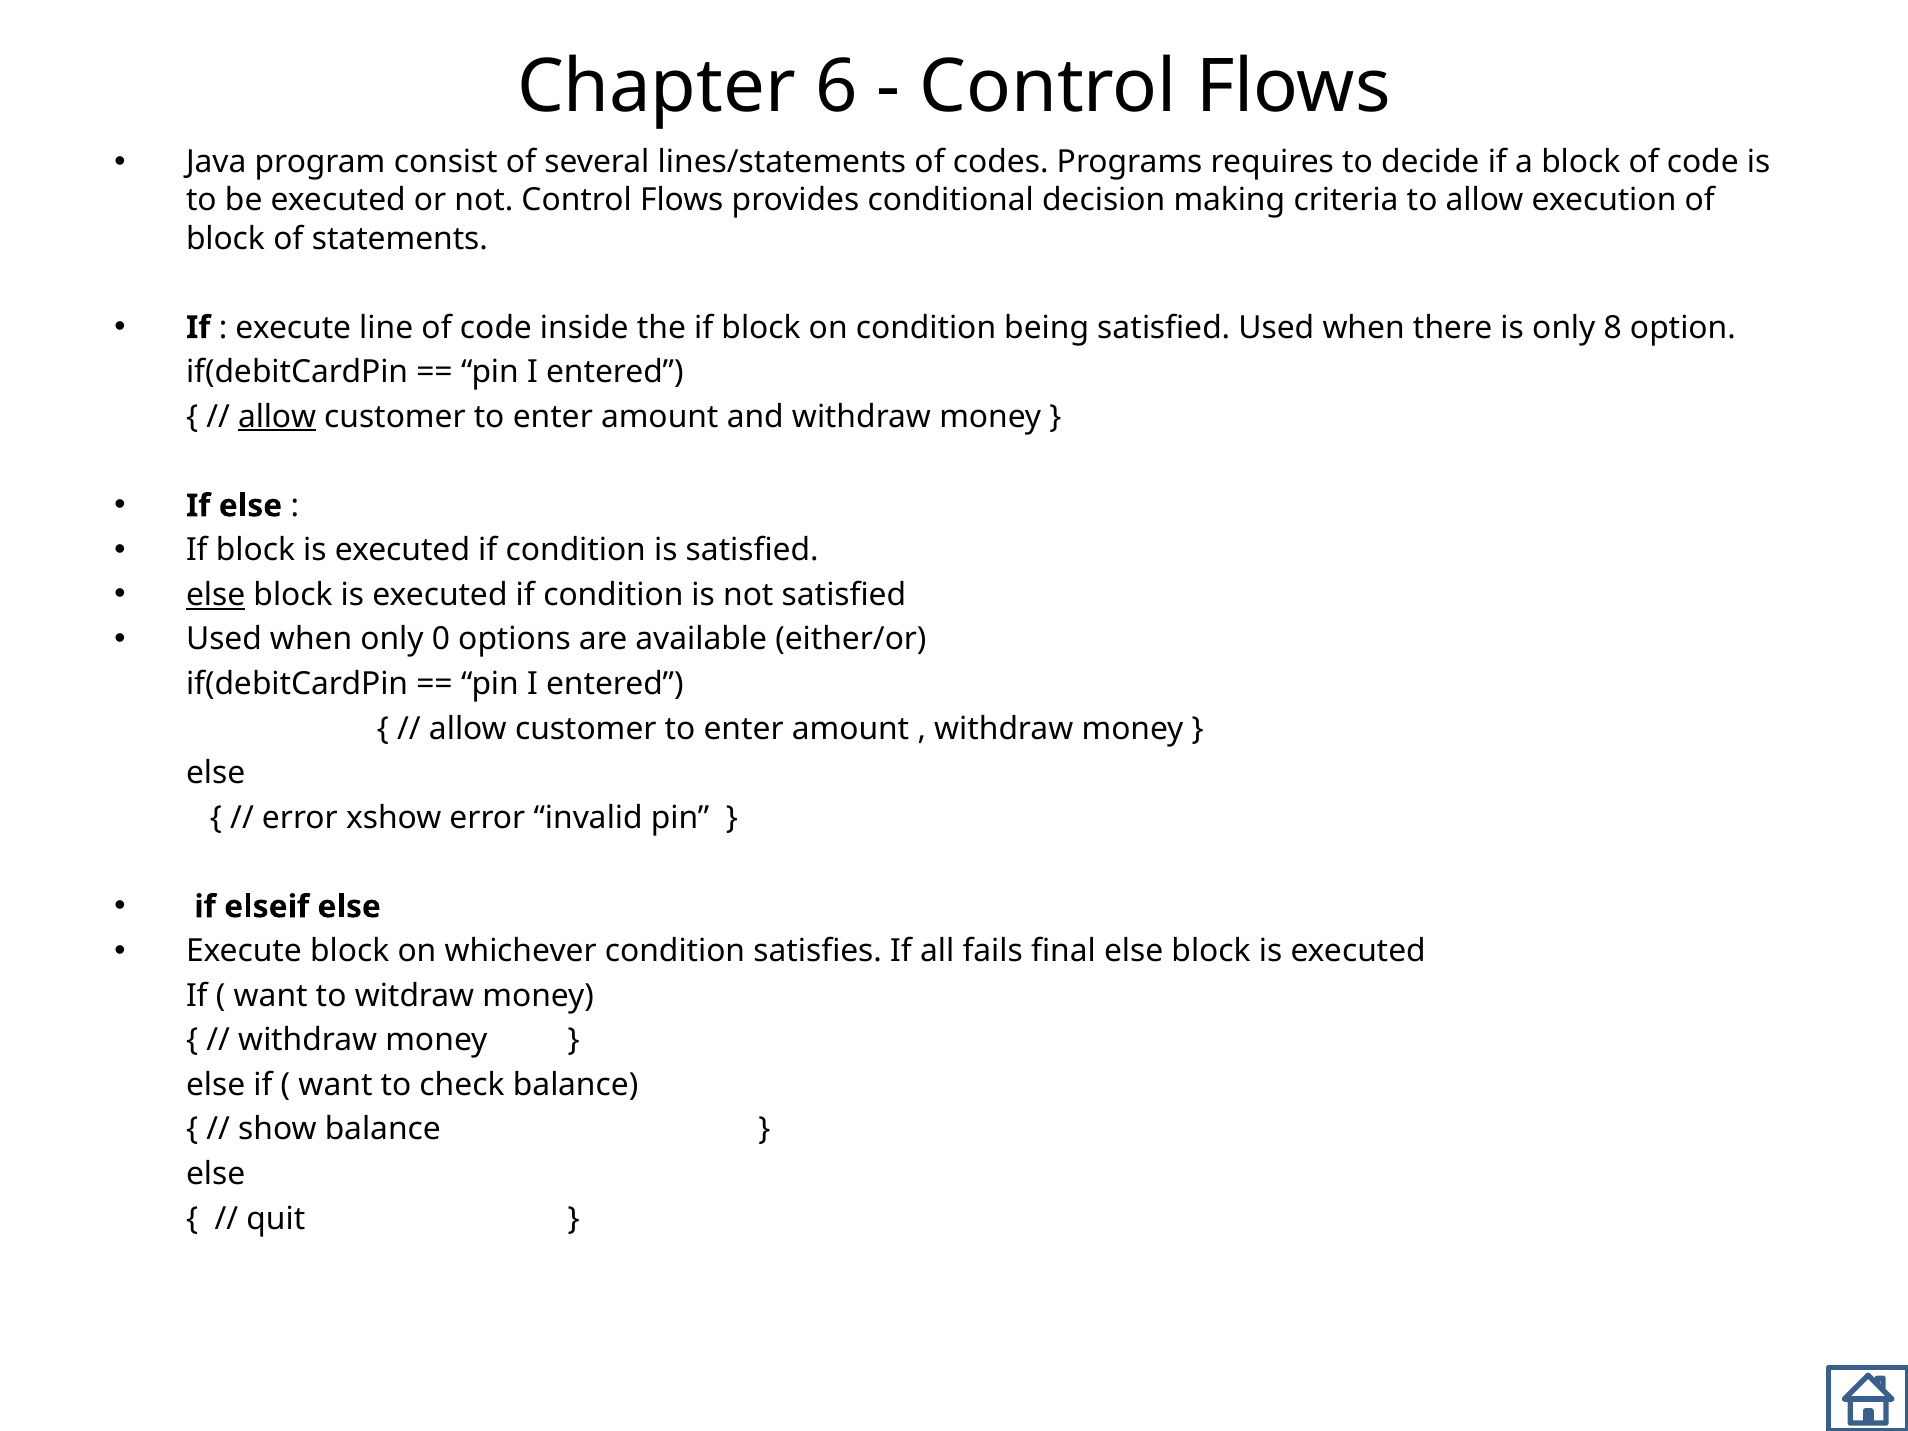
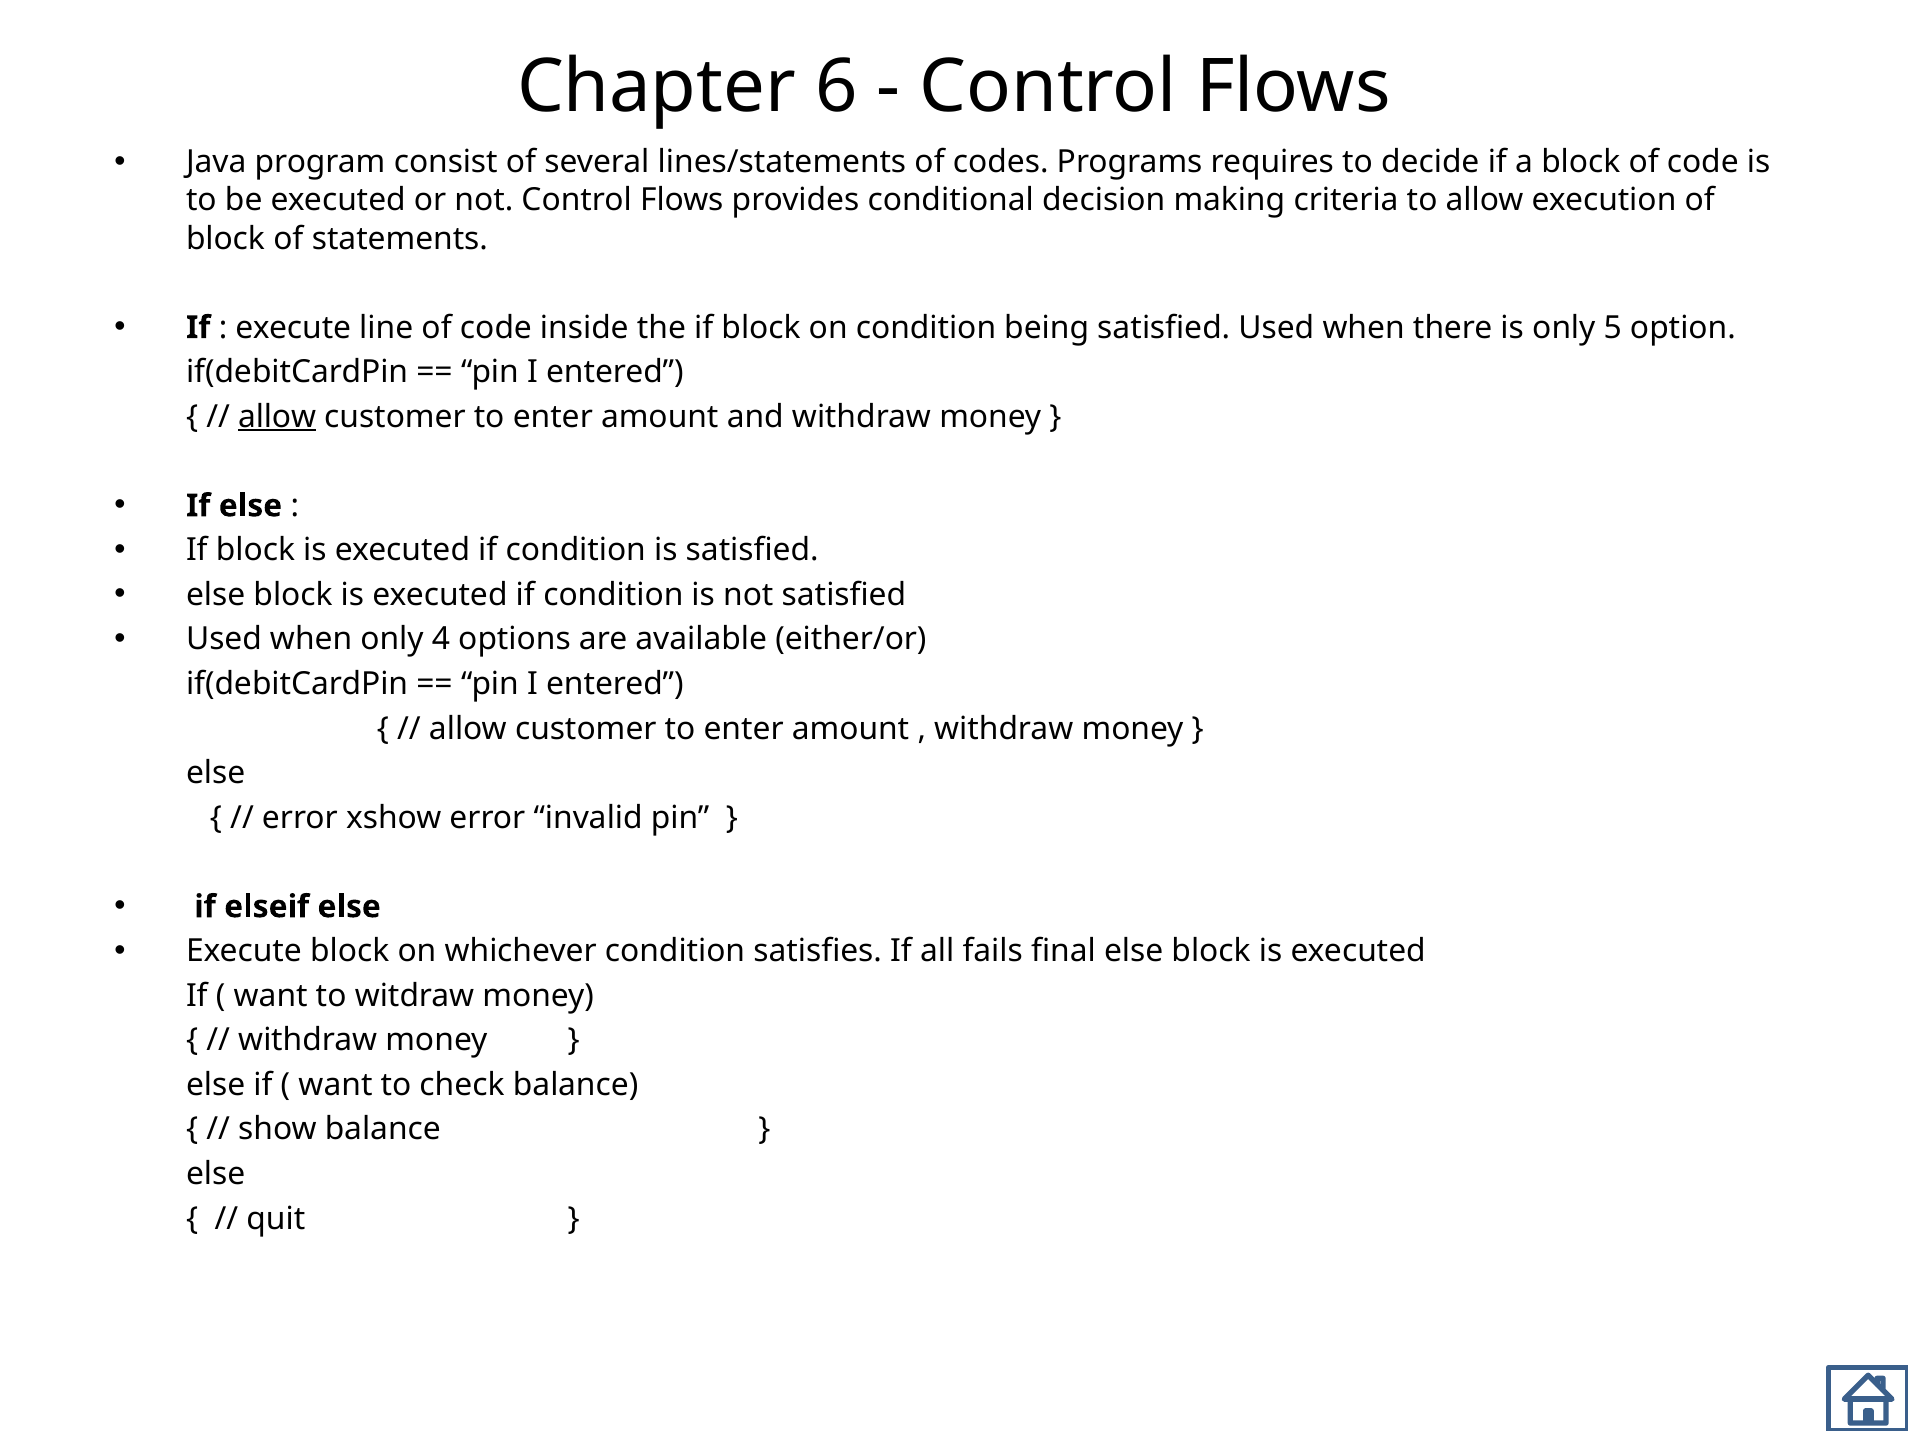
8: 8 -> 5 (1613, 328)
else underline: present -> none (216, 595)
0: 0 -> 4 (441, 640)
